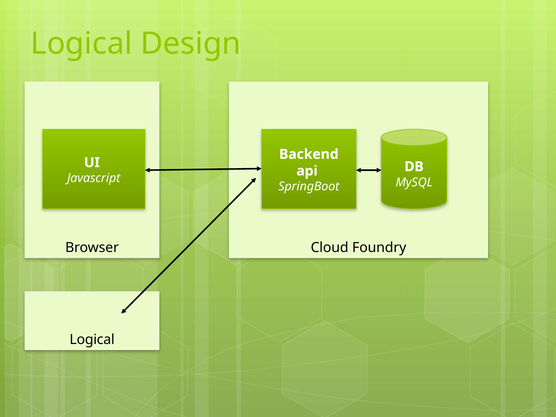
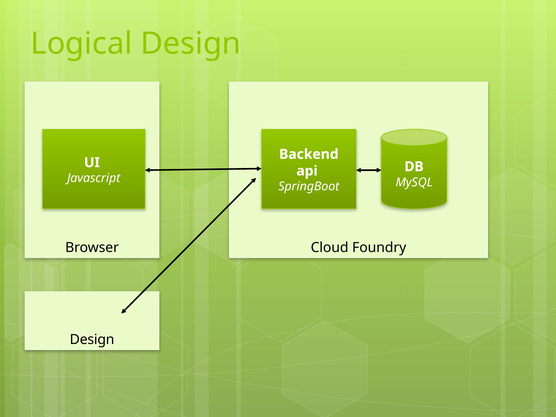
Logical: Logical -> Design (92, 340)
